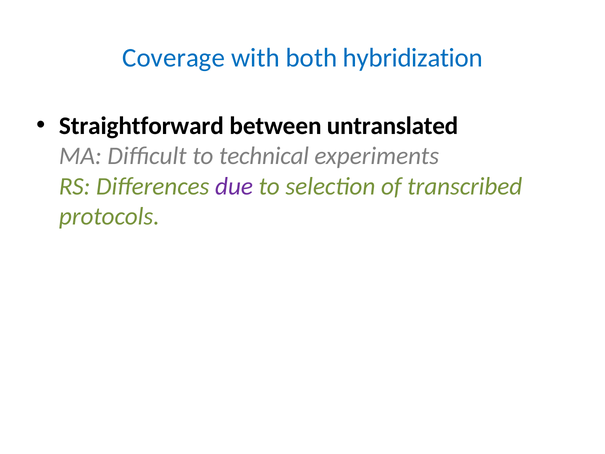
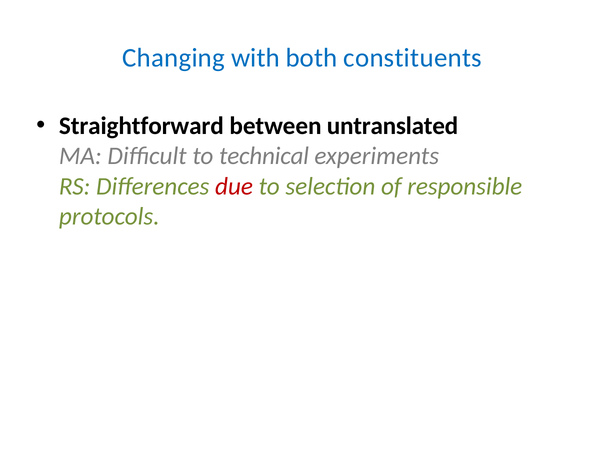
Coverage: Coverage -> Changing (174, 58)
hybridization: hybridization -> constituents (413, 58)
due colour: purple -> red (234, 186)
transcribed: transcribed -> responsible (465, 186)
